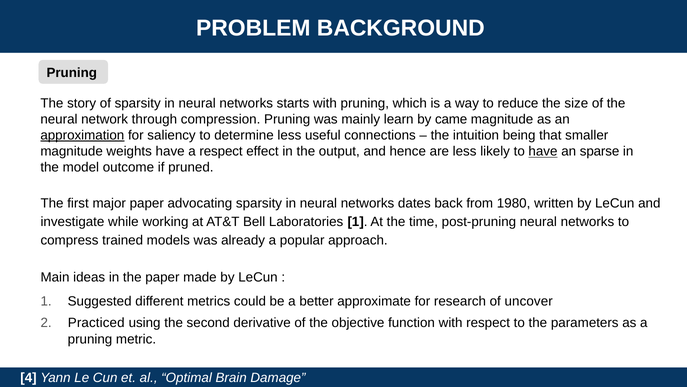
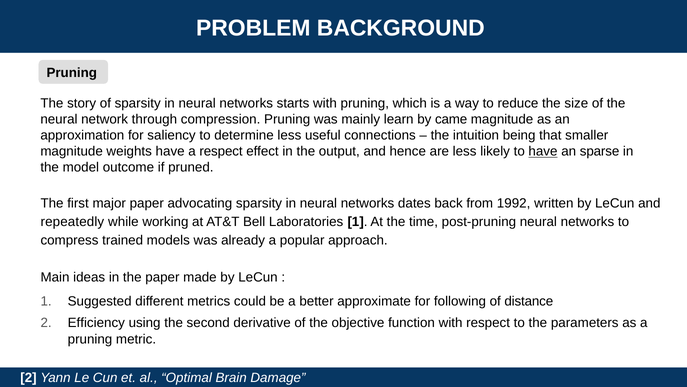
approximation underline: present -> none (82, 135)
1980: 1980 -> 1992 (514, 203)
investigate: investigate -> repeatedly (72, 222)
research: research -> following (460, 301)
uncover: uncover -> distance (529, 301)
Practiced: Practiced -> Efficiency (96, 323)
4: 4 -> 2 (29, 377)
